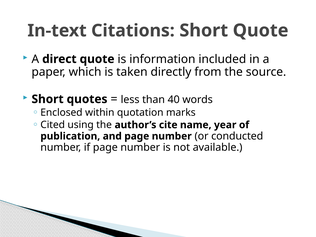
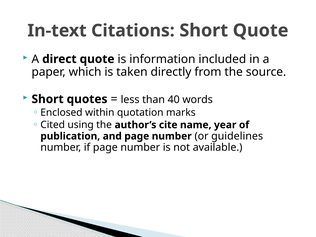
conducted: conducted -> guidelines (237, 136)
